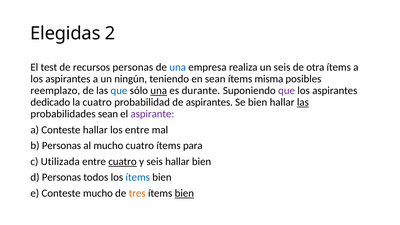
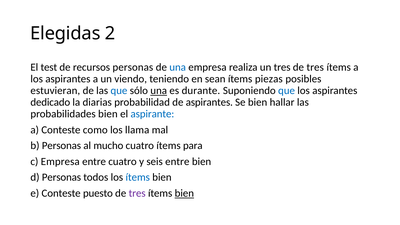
un seis: seis -> tres (282, 67)
otra: otra -> tres (315, 67)
ningún: ningún -> viendo (131, 79)
misma: misma -> piezas (269, 79)
reemplazo: reemplazo -> estuvieran (55, 91)
que colour: purple -> blue (287, 91)
la cuatro: cuatro -> diarias (97, 102)
las underline: present -> none (303, 102)
probabilidades sean: sean -> bien (108, 114)
aspirante colour: purple -> blue (152, 114)
Conteste hallar: hallar -> como (95, 130)
los entre: entre -> llama (137, 130)
c Utilizada: Utilizada -> Empresa (60, 162)
cuatro underline: present -> none (122, 162)
seis hallar: hallar -> entre (177, 162)
Conteste mucho: mucho -> puesto (98, 193)
tres colour: orange -> purple (137, 193)
